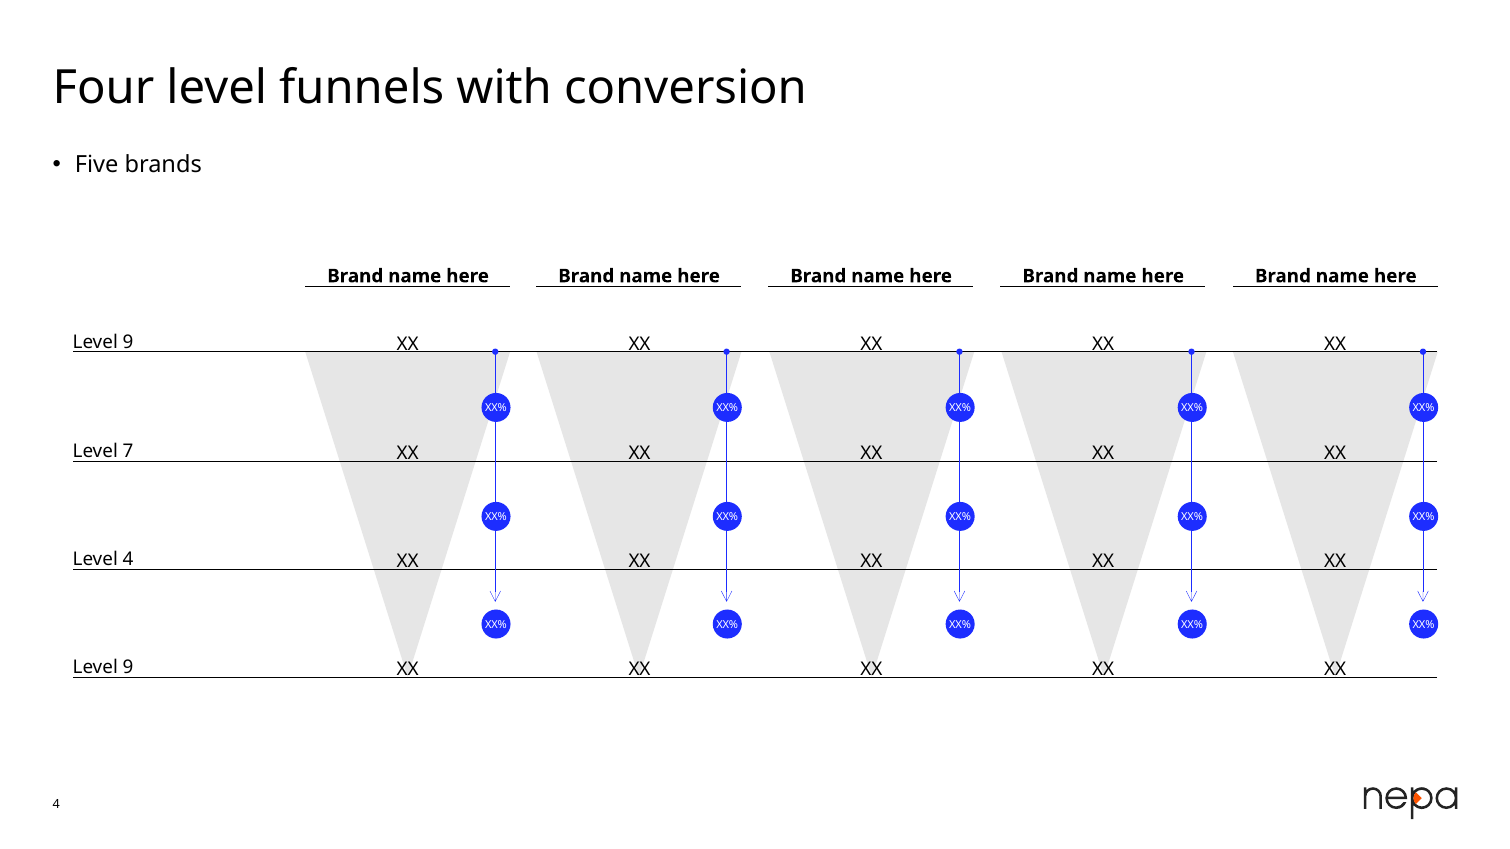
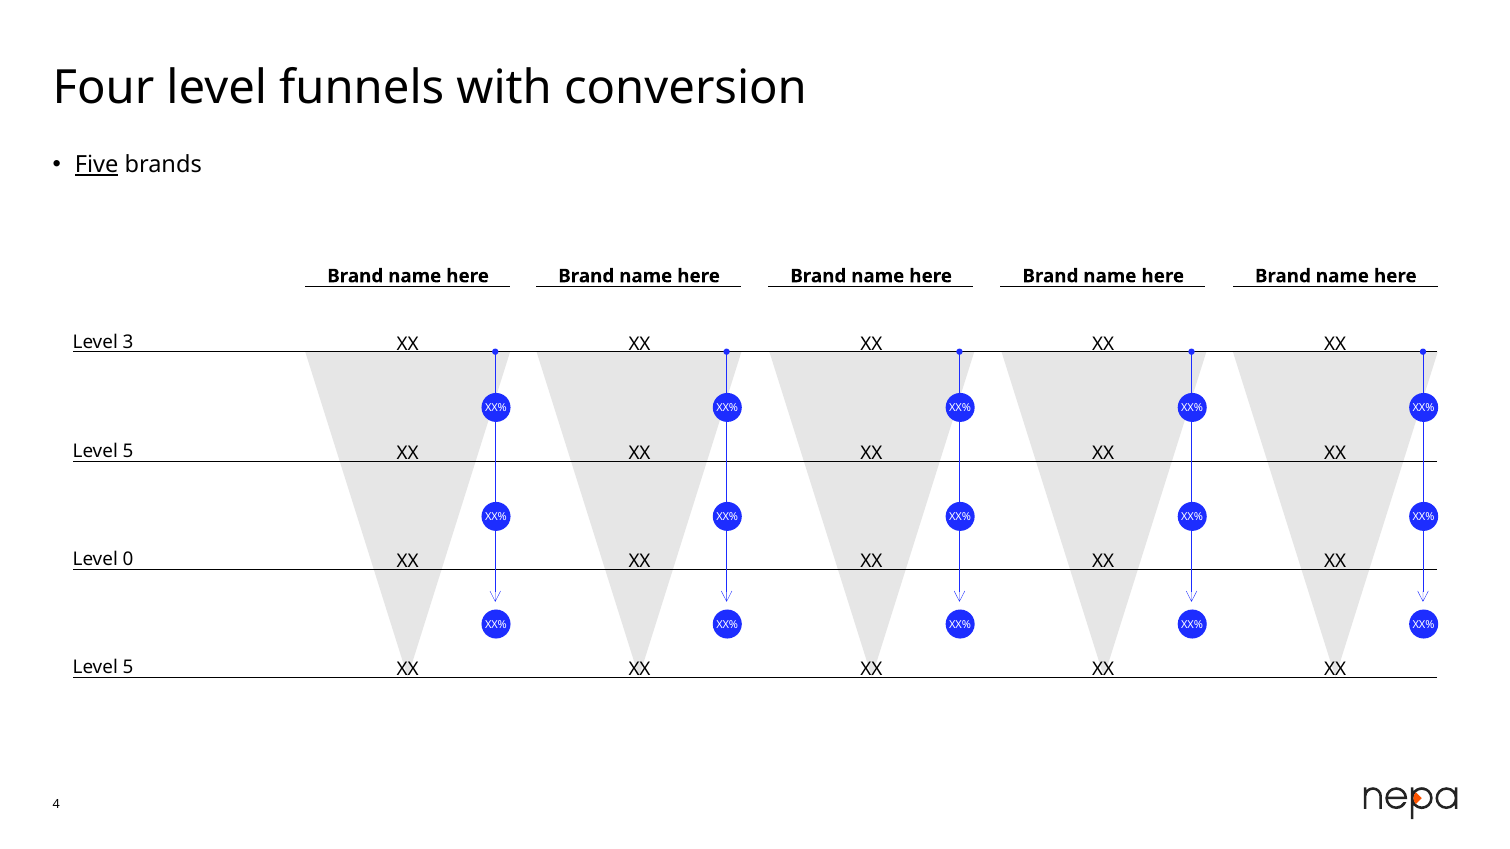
Five underline: none -> present (97, 165)
9: 9 -> 3 (128, 342)
7: 7 -> 5 (128, 451)
Level 4: 4 -> 0 (128, 559)
9: 9 -> 5 (128, 668)
